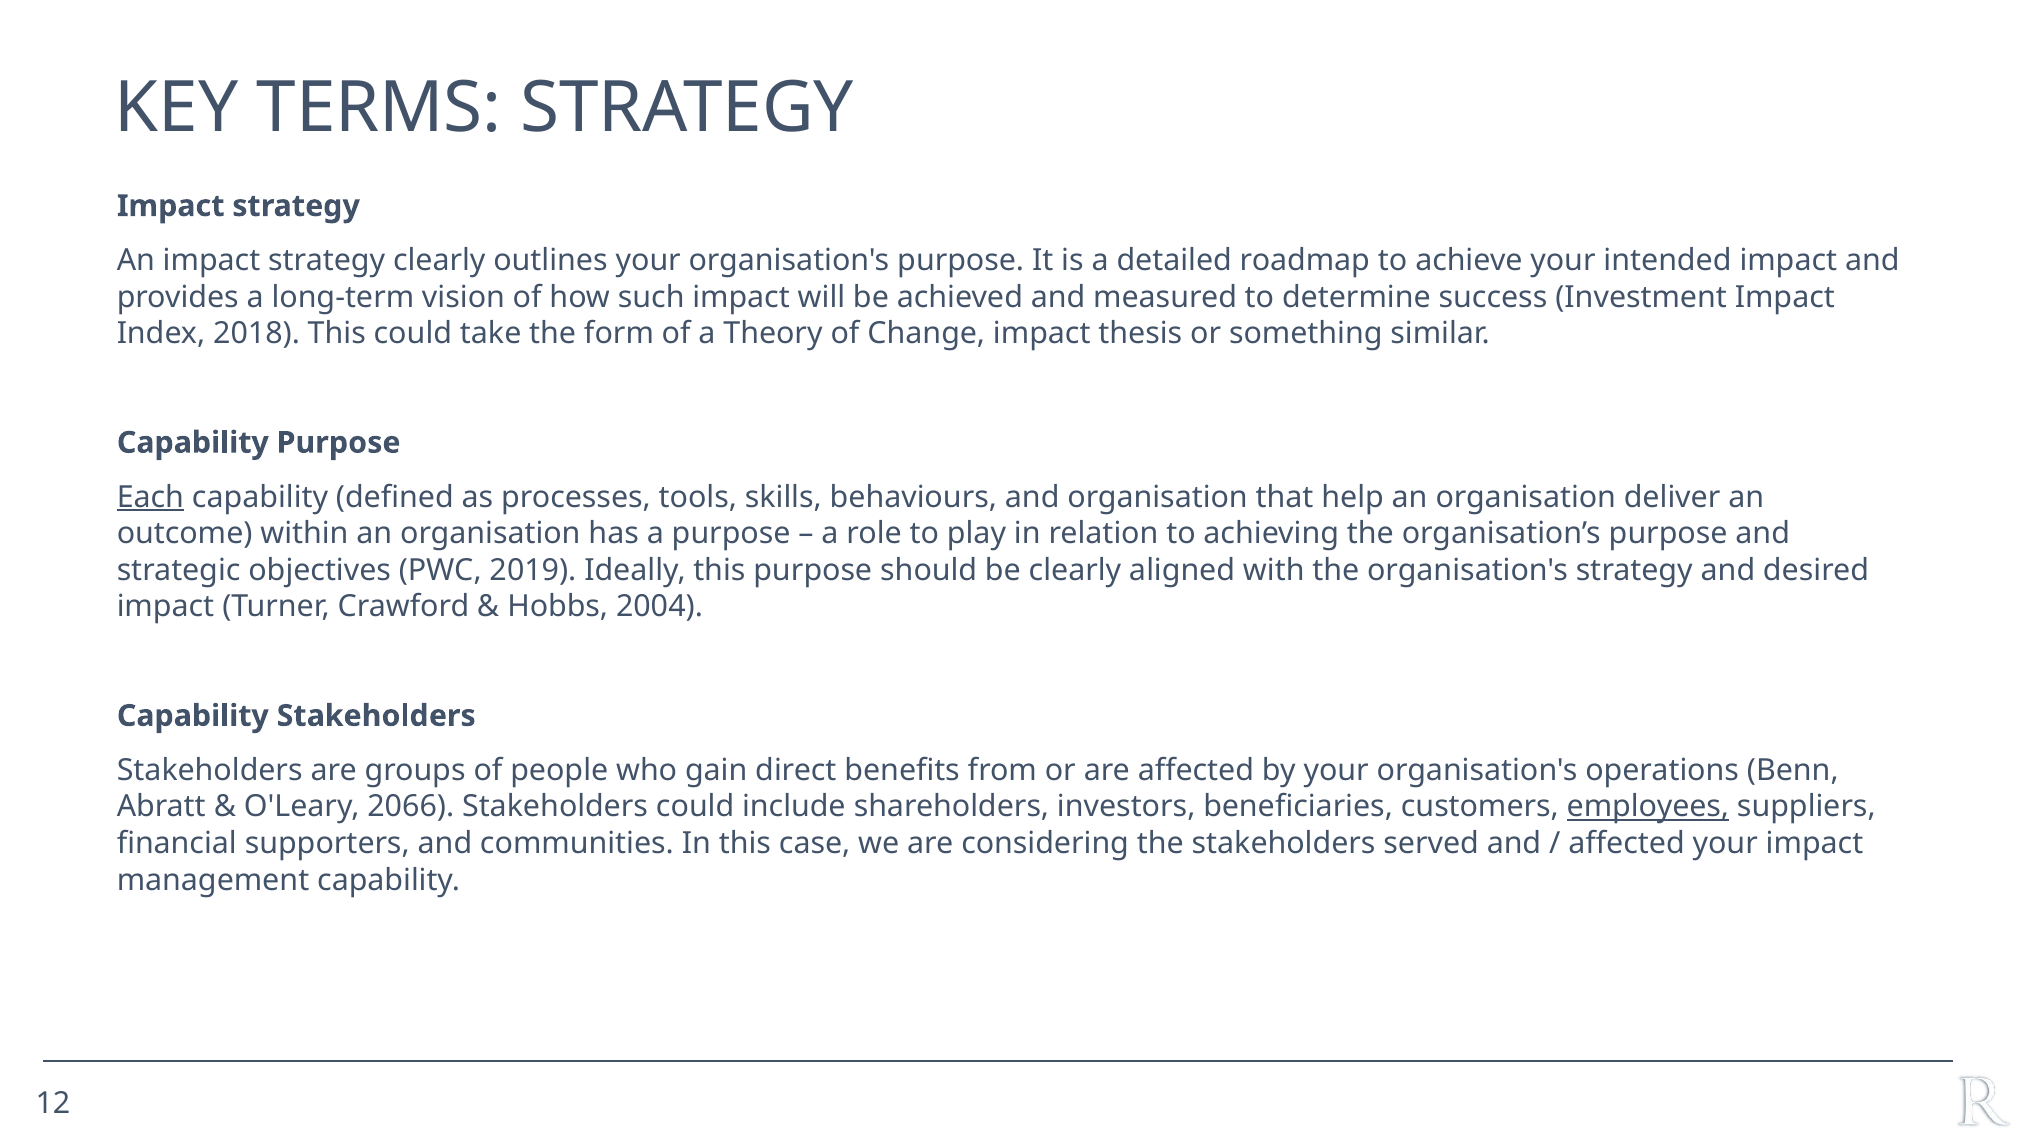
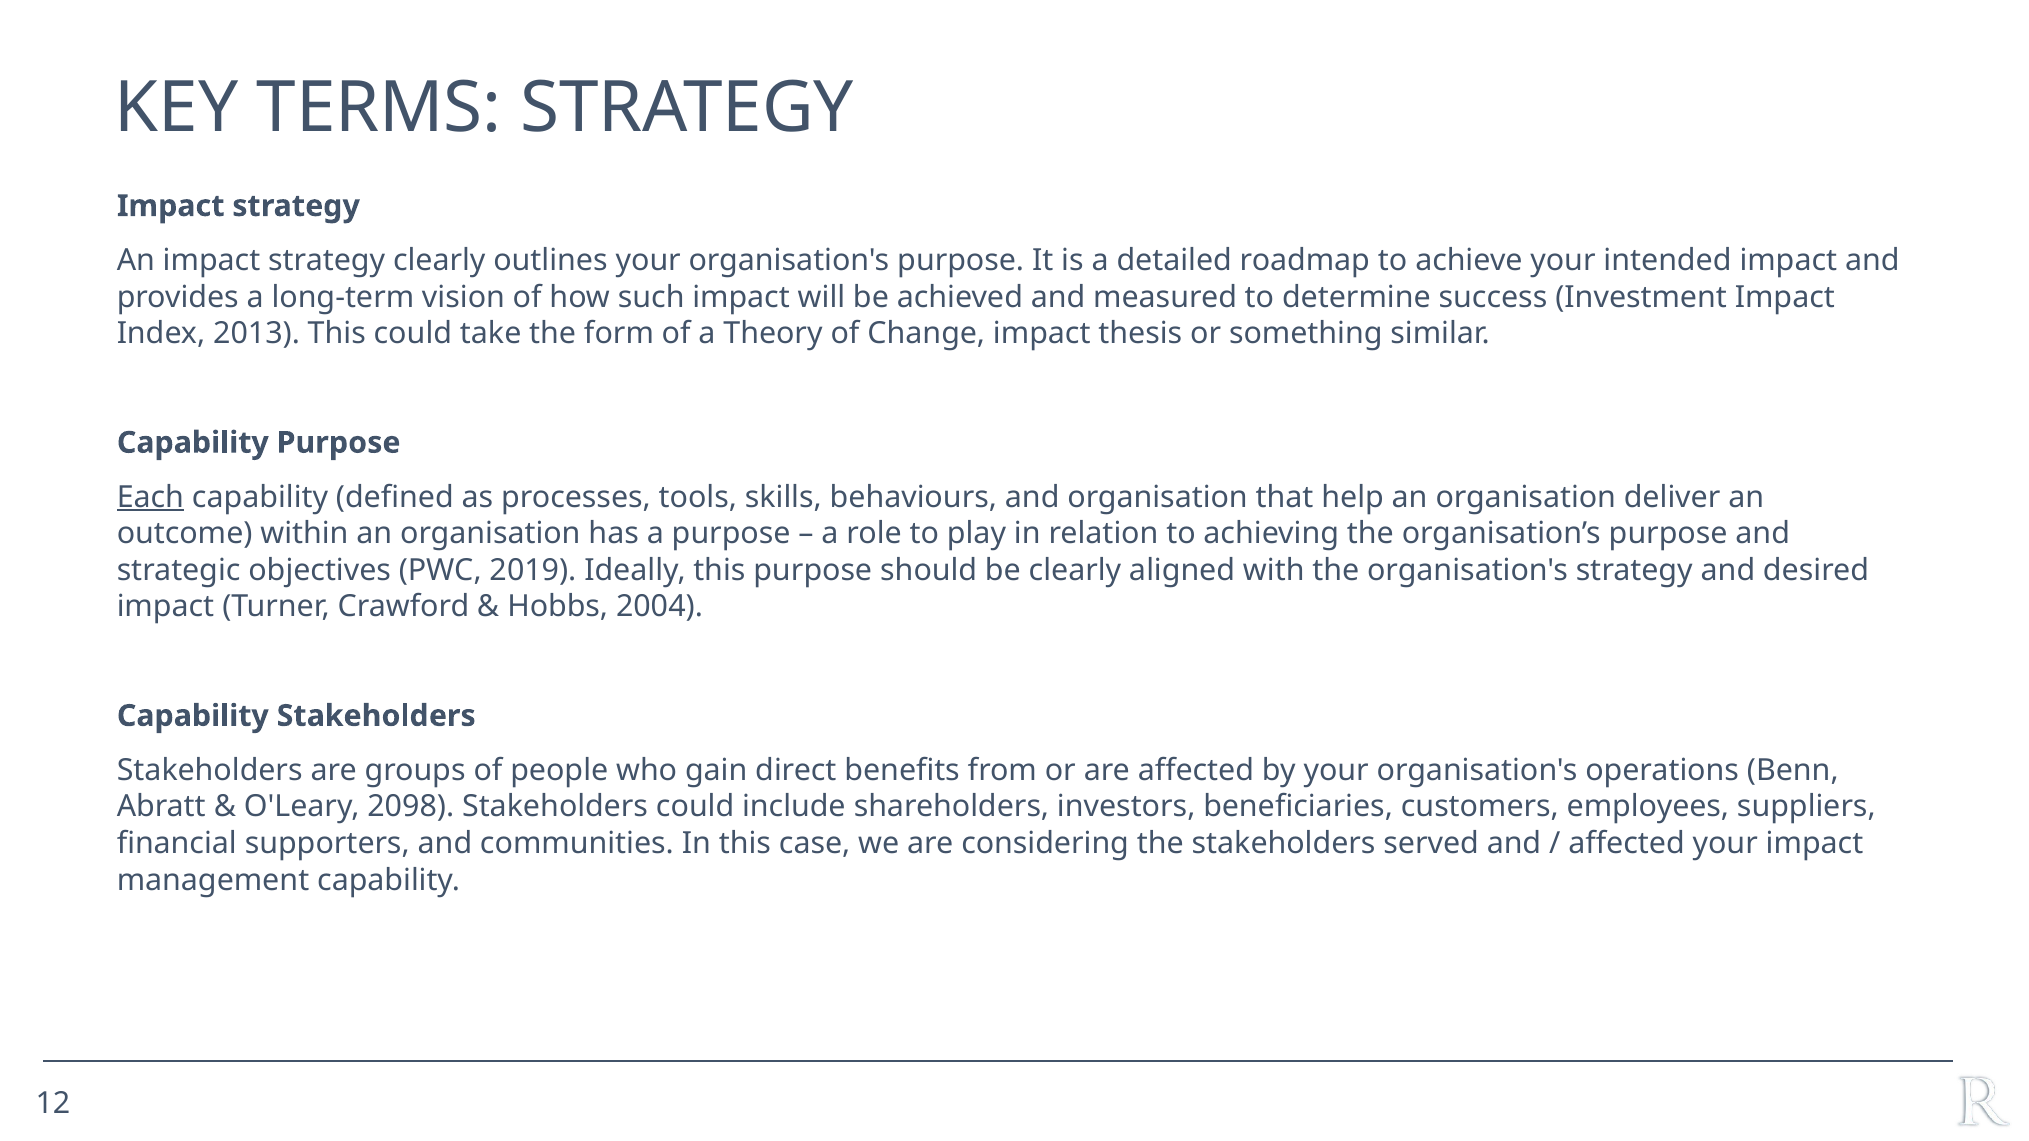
2018: 2018 -> 2013 (257, 334)
2066: 2066 -> 2098 (411, 807)
employees underline: present -> none (1648, 807)
